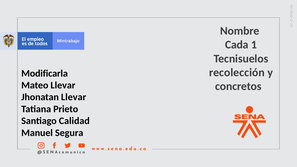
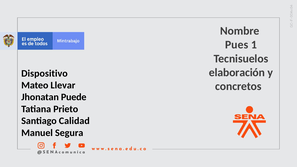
Cada: Cada -> Pues (237, 45)
recolección: recolección -> elaboración (237, 72)
Modificarla: Modificarla -> Dispositivo (44, 73)
Jhonatan Llevar: Llevar -> Puede (74, 97)
